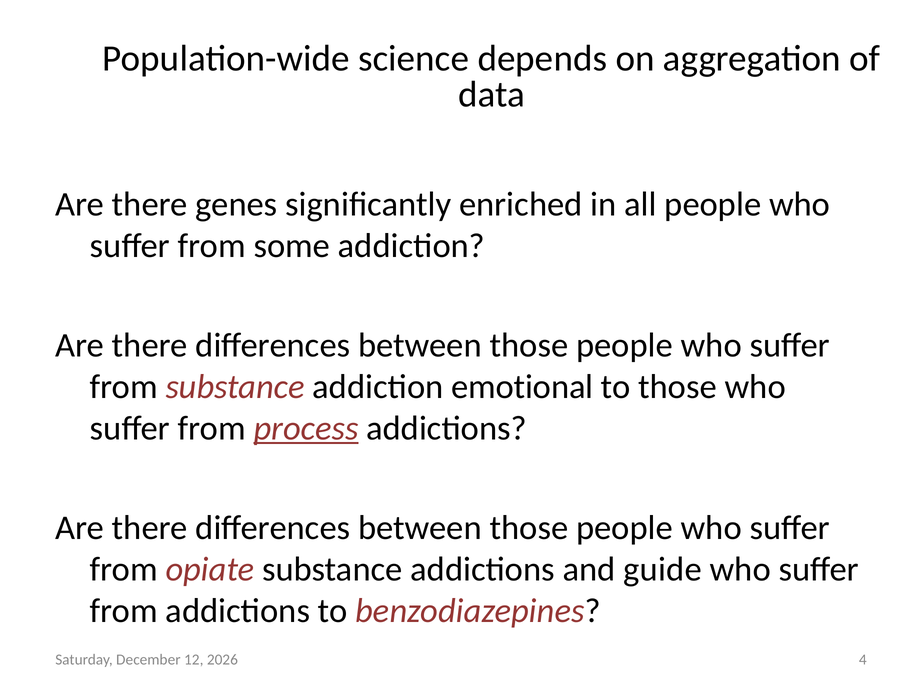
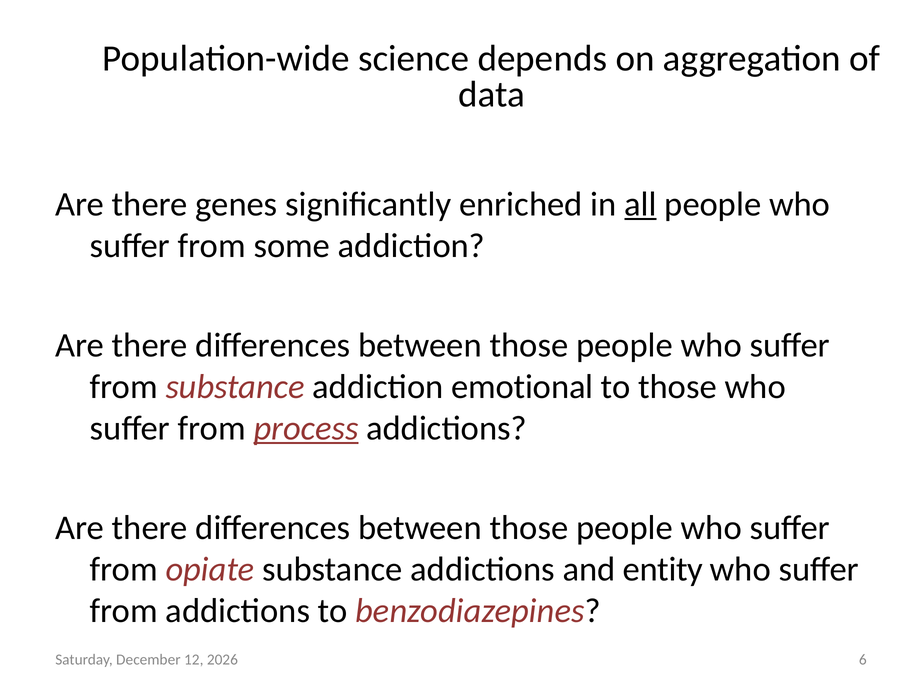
all underline: none -> present (640, 204)
guide: guide -> entity (663, 570)
4: 4 -> 6 (863, 660)
